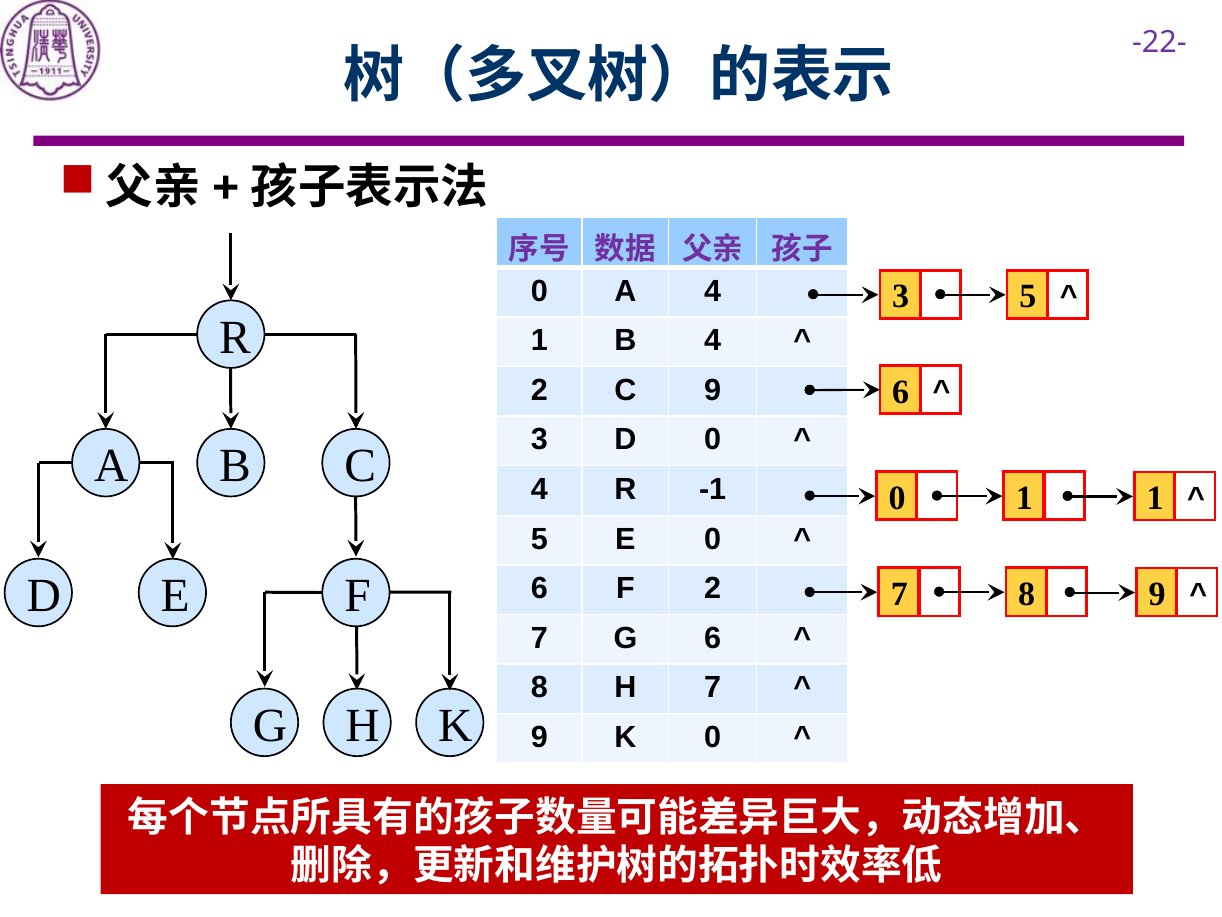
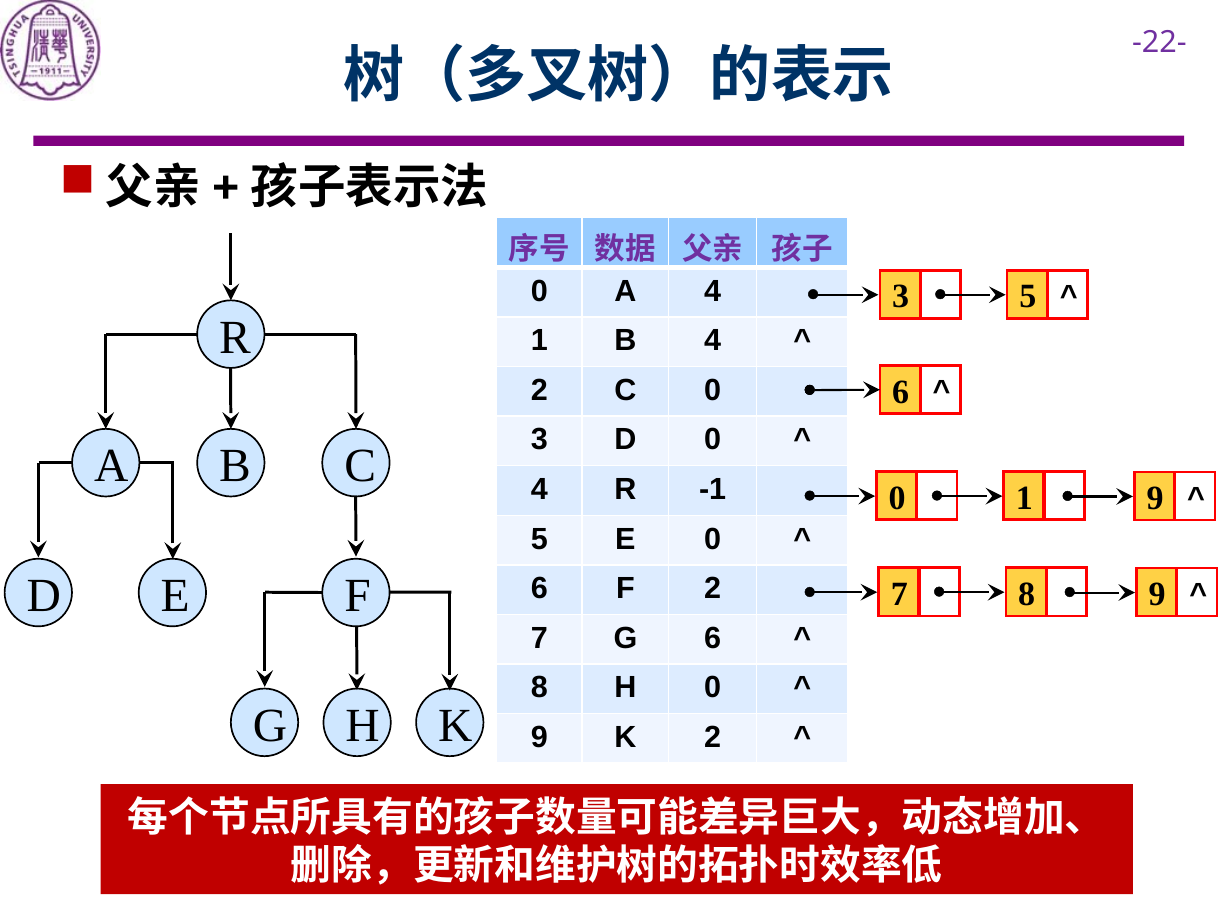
C 9: 9 -> 0 (713, 390)
1 1: 1 -> 9 (1155, 498)
H 7: 7 -> 0 (713, 687)
K 0: 0 -> 2 (713, 737)
